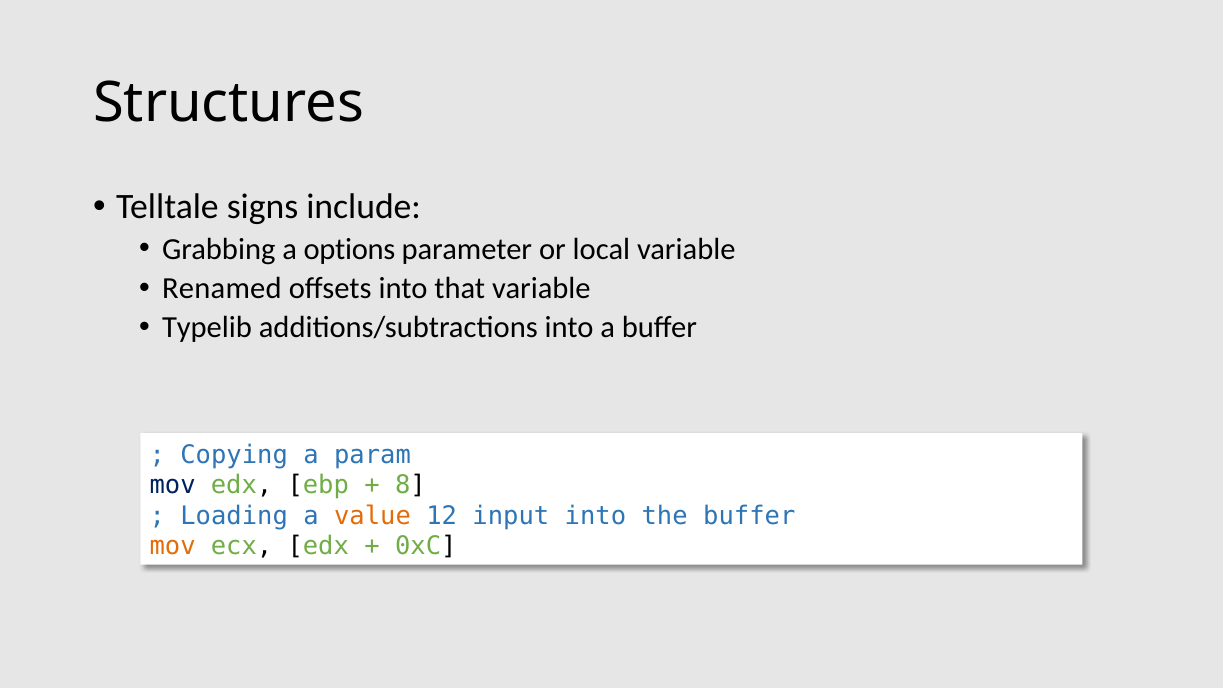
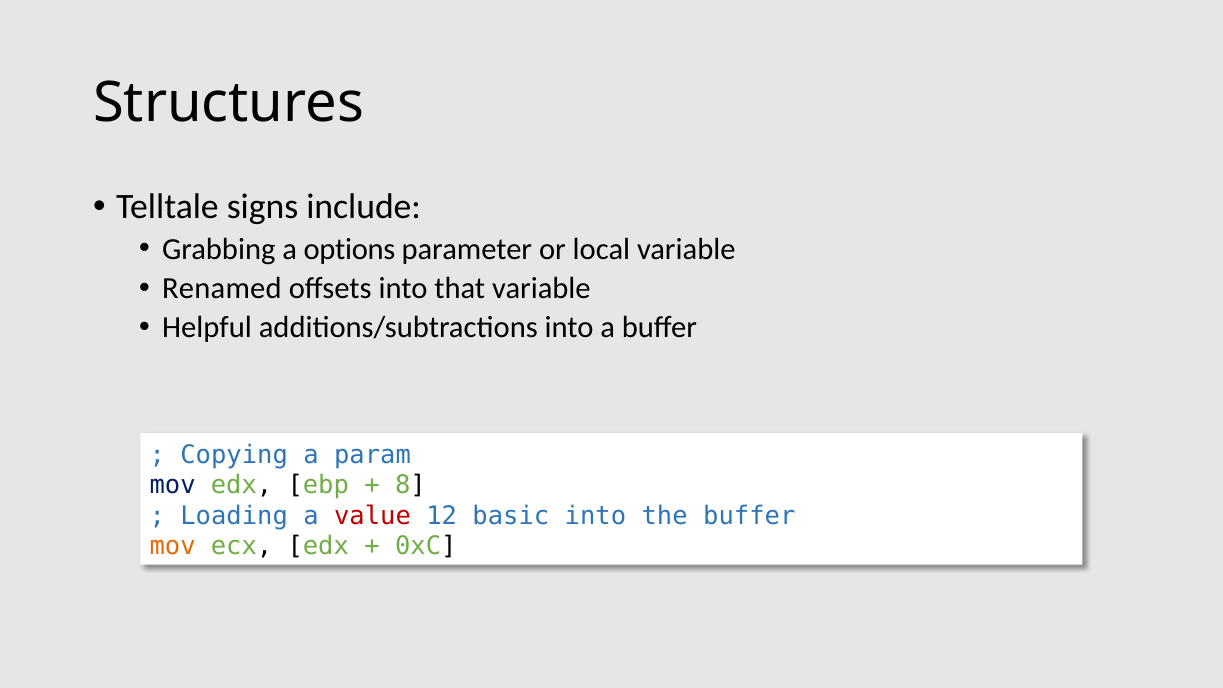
Typelib: Typelib -> Helpful (207, 328)
value colour: orange -> red (372, 516)
input: input -> basic (511, 516)
